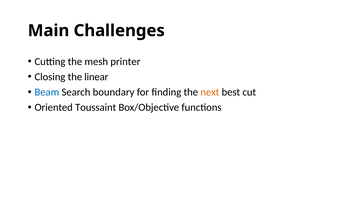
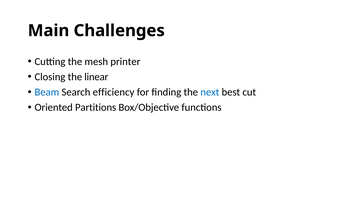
boundary: boundary -> efficiency (114, 92)
next colour: orange -> blue (210, 92)
Toussaint: Toussaint -> Partitions (96, 107)
